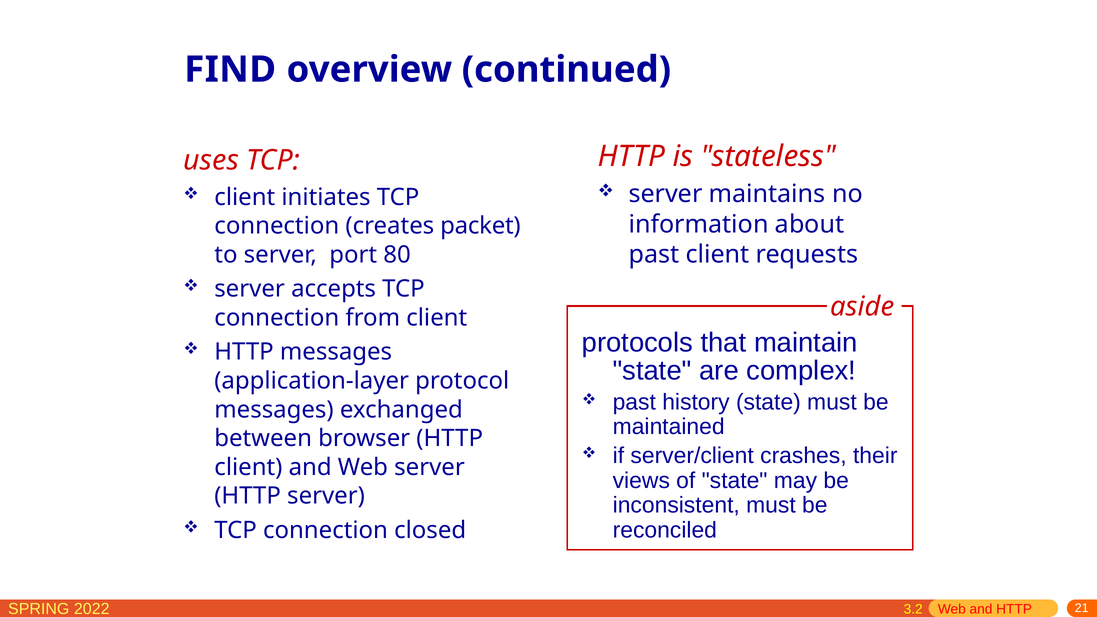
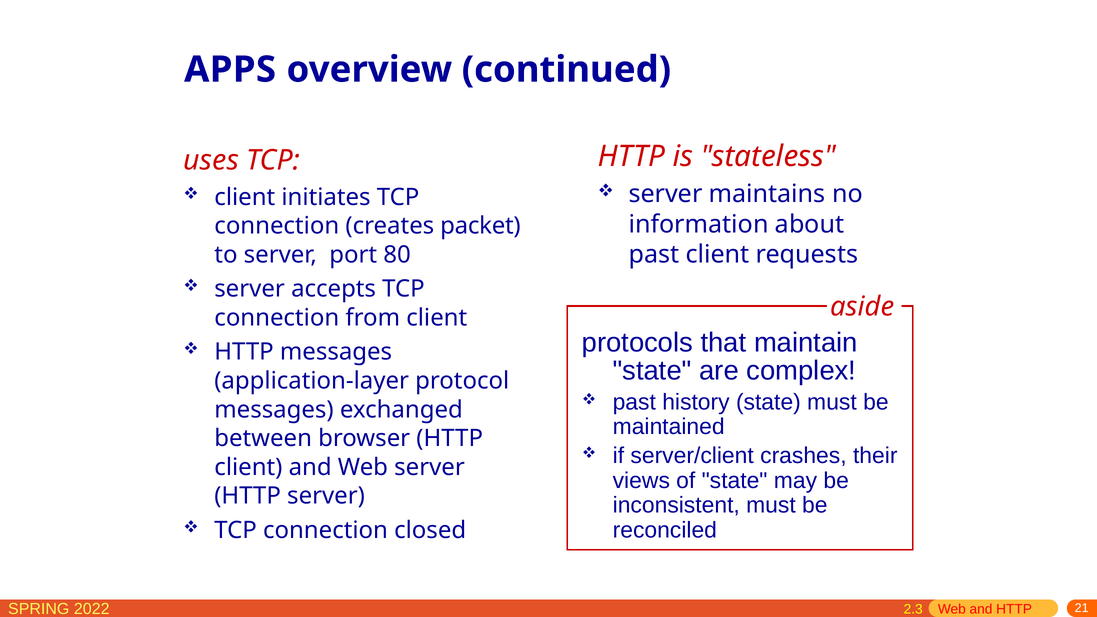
FIND: FIND -> APPS (230, 70)
3.2: 3.2 -> 2.3 (913, 609)
